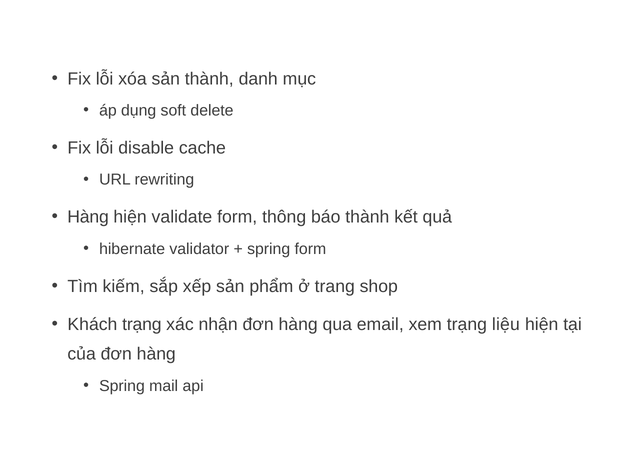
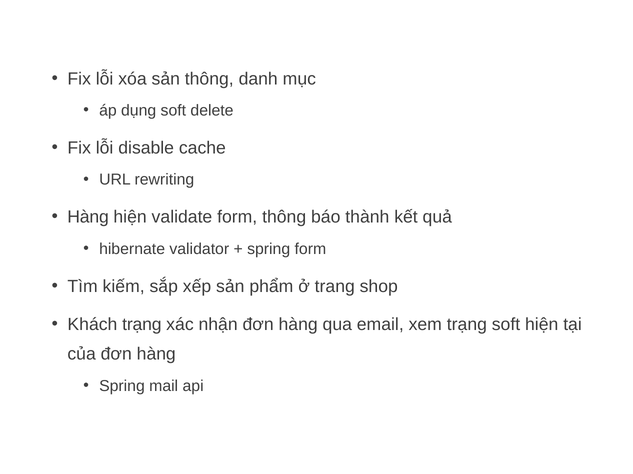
sản thành: thành -> thông (209, 79)
trạng liệu: liệu -> soft (506, 325)
